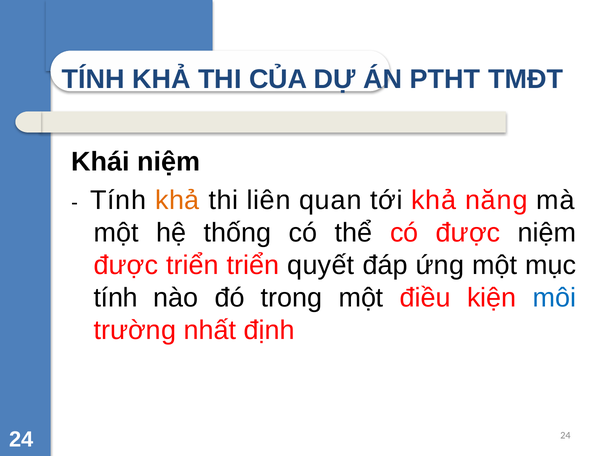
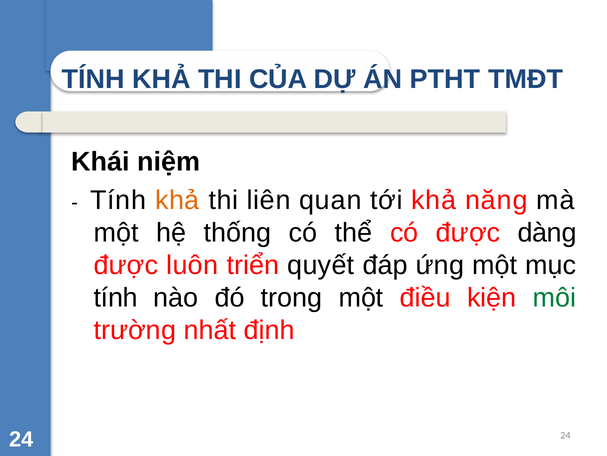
được niệm: niệm -> dàng (547, 233)
được triển: triển -> luôn (192, 265)
môi colour: blue -> green (554, 297)
